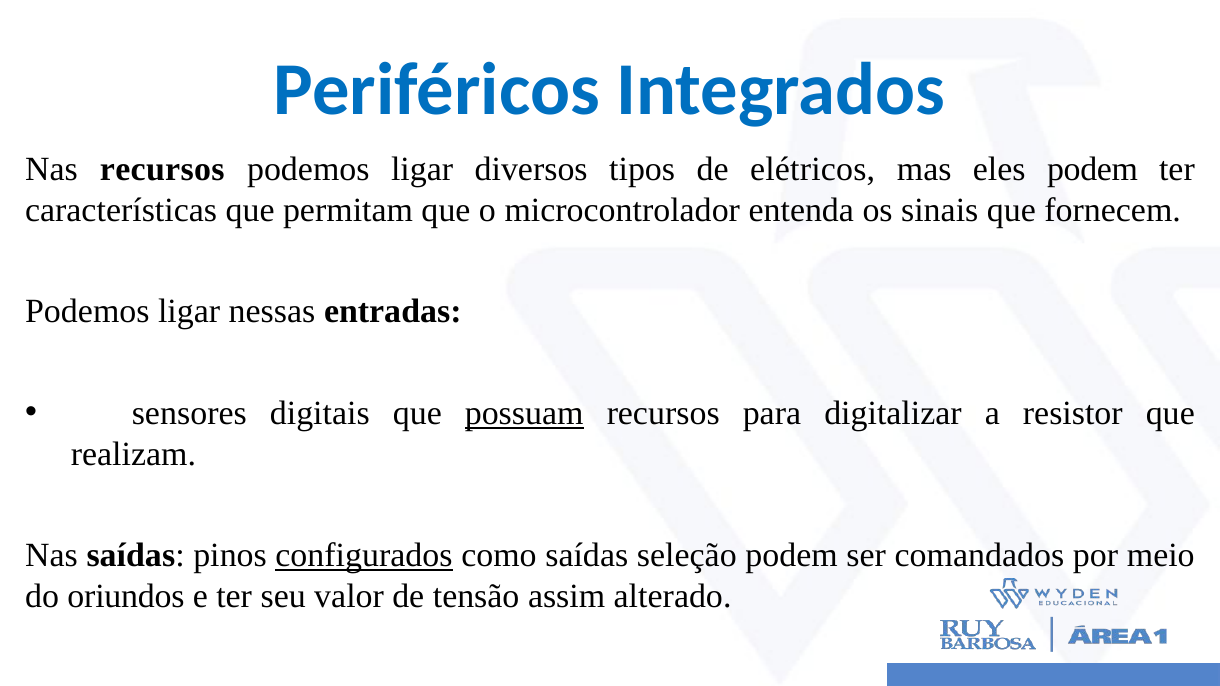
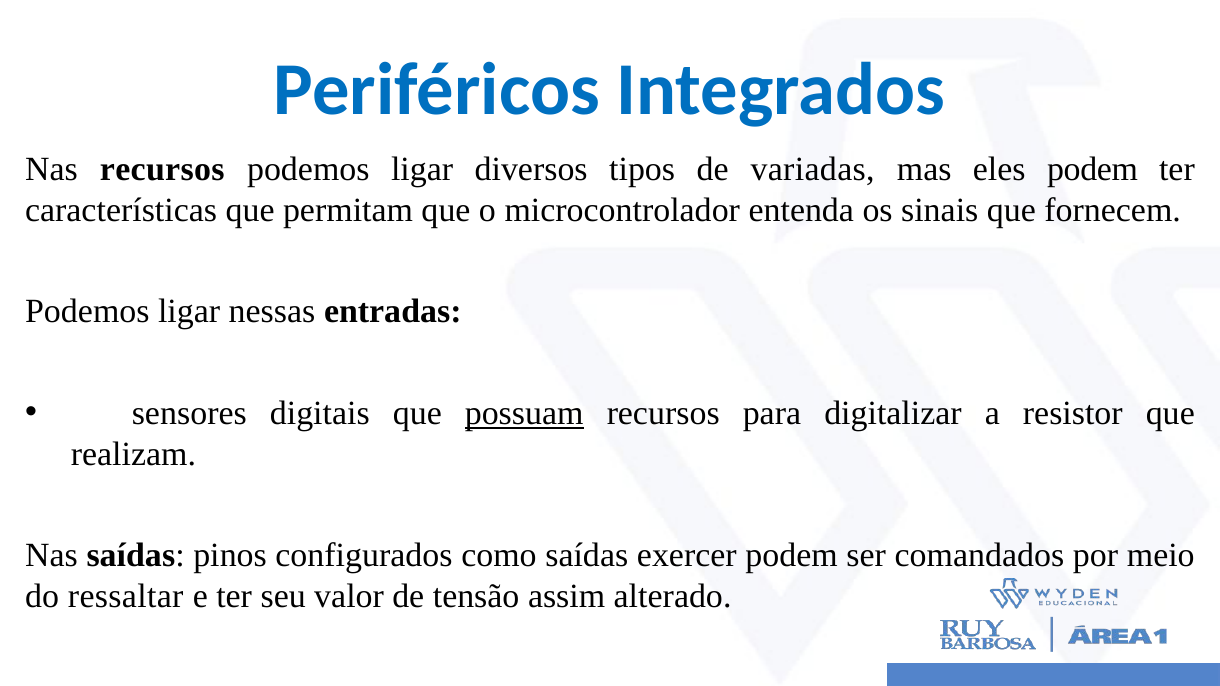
elétricos: elétricos -> variadas (813, 169)
configurados underline: present -> none (364, 556)
seleção: seleção -> exercer (687, 556)
oriundos: oriundos -> ressaltar (126, 597)
